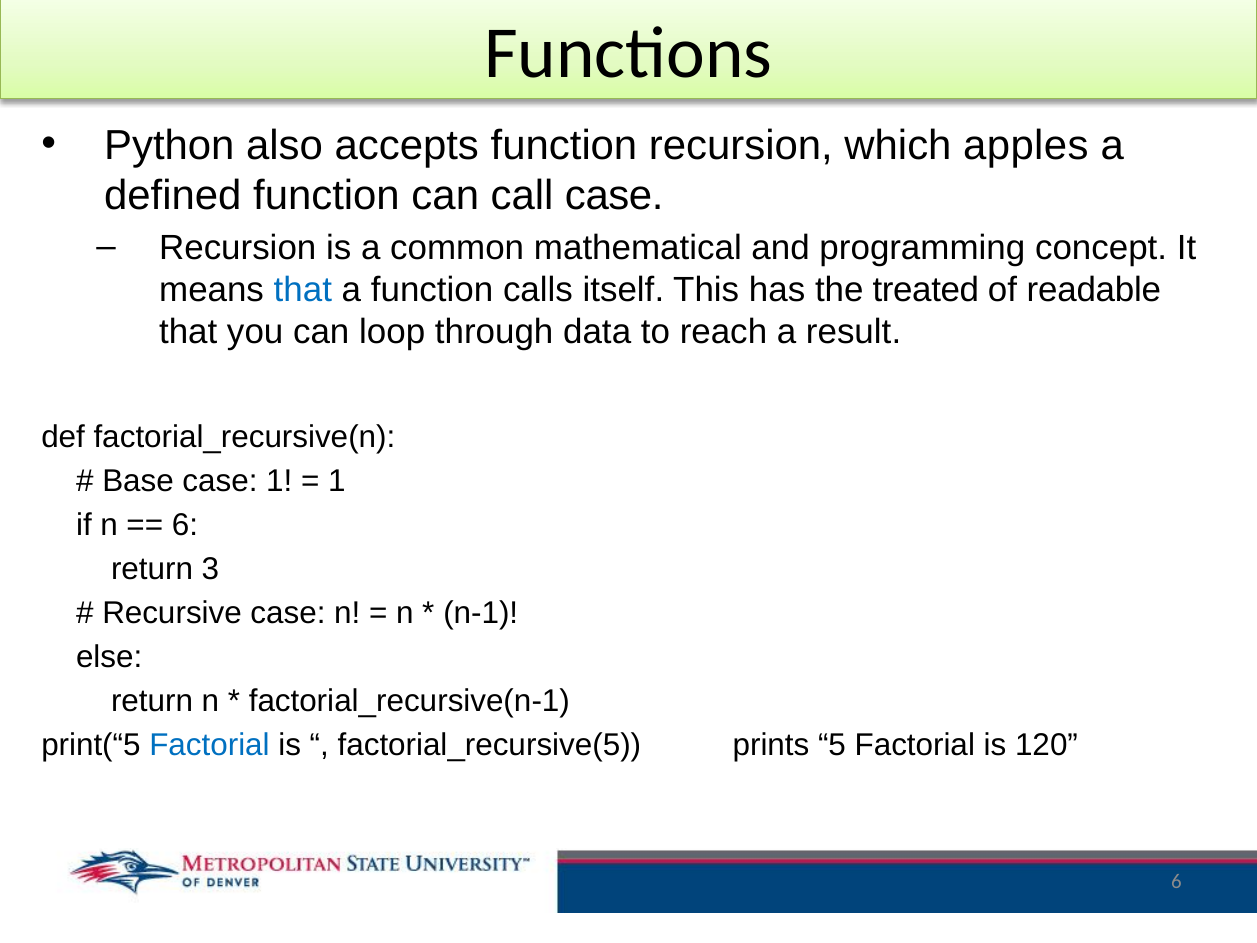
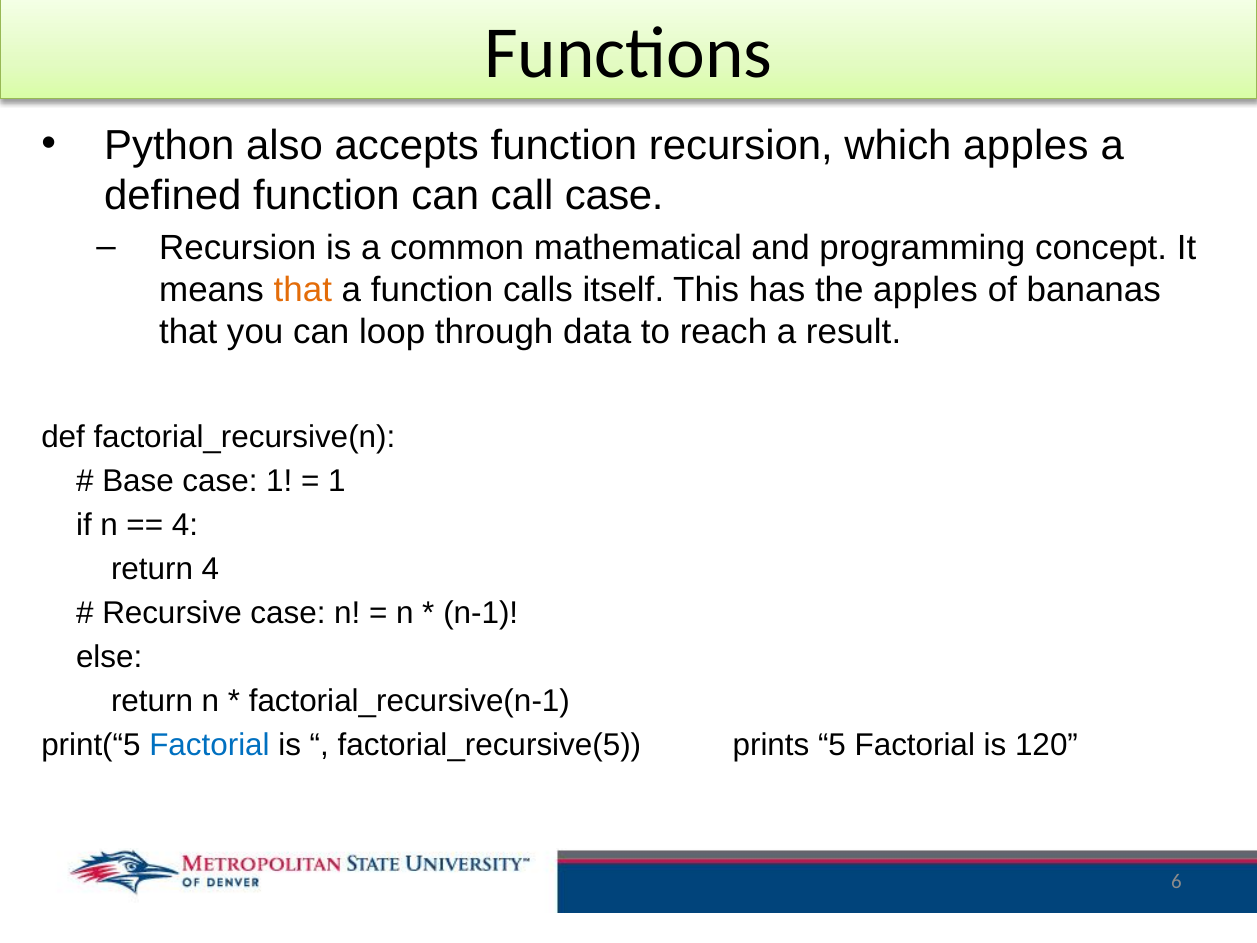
that colour: blue -> orange (303, 290)
the treated: treated -> apples (925, 290)
readable: readable -> bananas (1094, 290)
6: 6 -> 4 (185, 525)
return 3: 3 -> 4 (210, 569)
